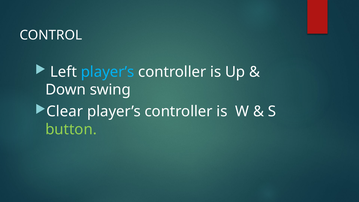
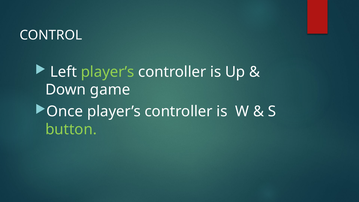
player’s colour: light blue -> light green (108, 72)
swing: swing -> game (110, 90)
Clear: Clear -> Once (65, 111)
